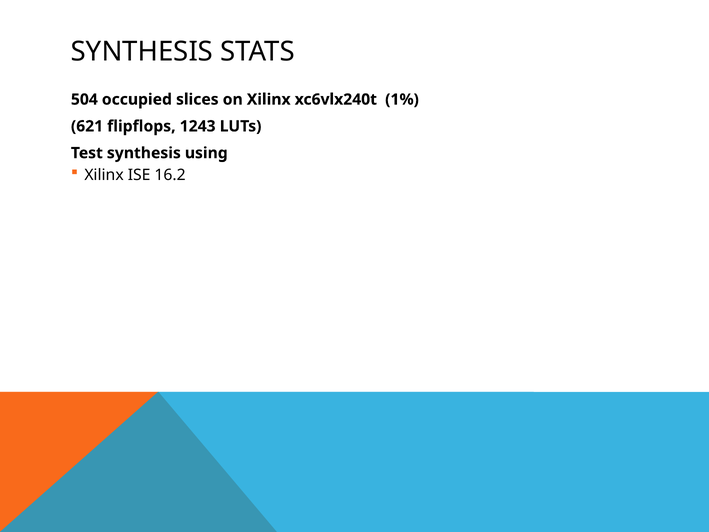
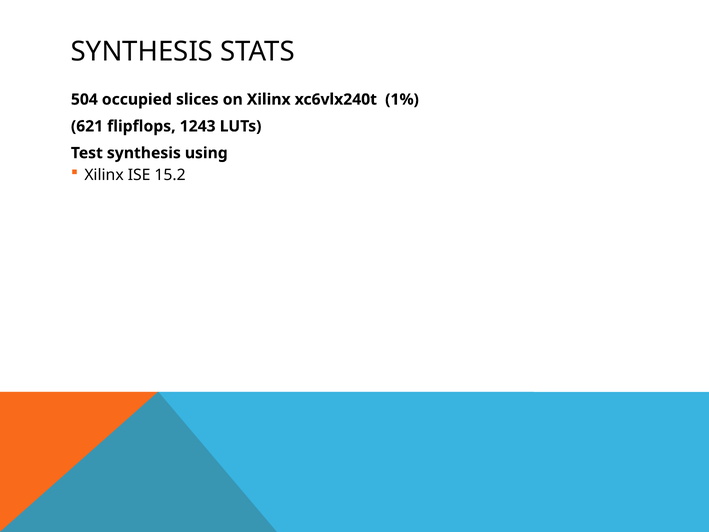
16.2: 16.2 -> 15.2 (170, 175)
